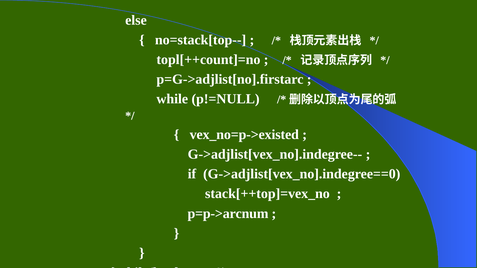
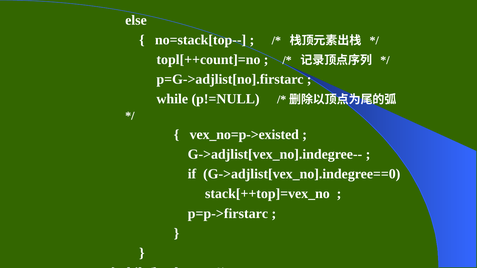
p=p->arcnum: p=p->arcnum -> p=p->firstarc (228, 214)
